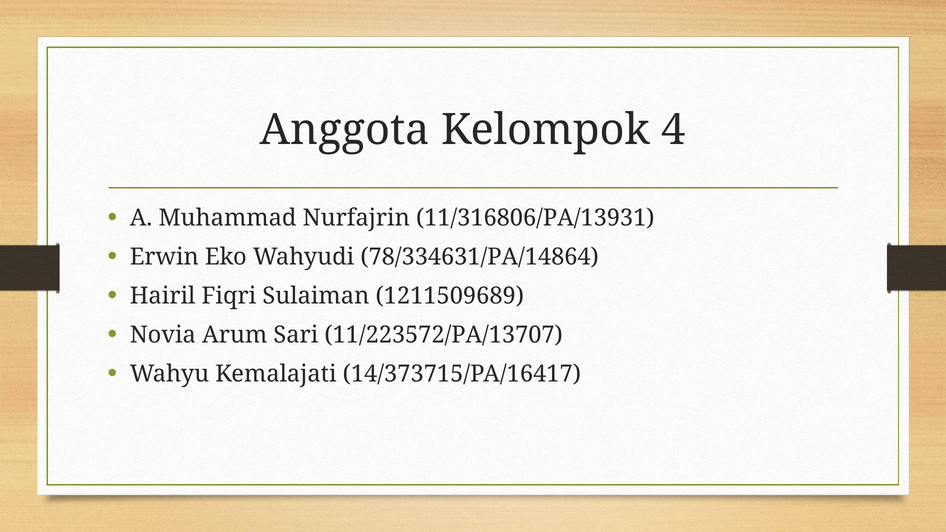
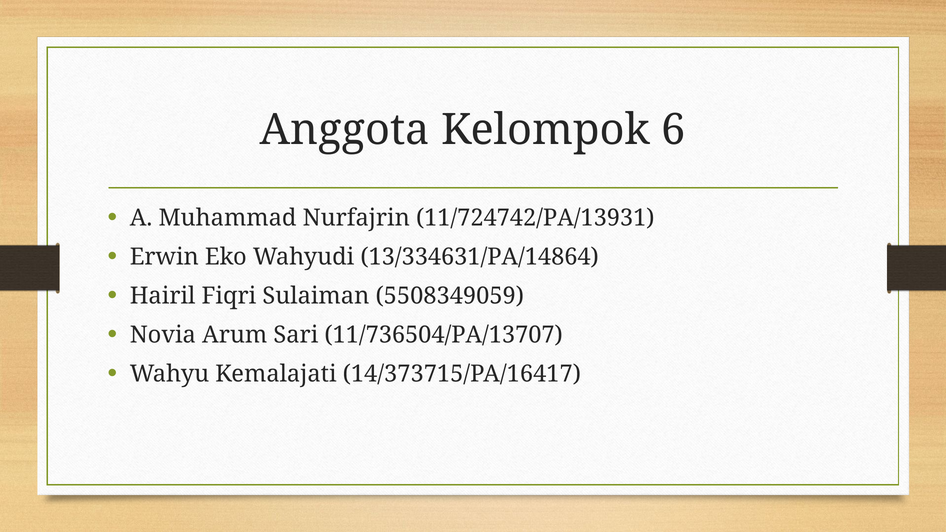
4: 4 -> 6 (673, 130)
11/316806/PA/13931: 11/316806/PA/13931 -> 11/724742/PA/13931 (535, 218)
78/334631/PA/14864: 78/334631/PA/14864 -> 13/334631/PA/14864 (480, 257)
1211509689: 1211509689 -> 5508349059 (450, 296)
11/223572/PA/13707: 11/223572/PA/13707 -> 11/736504/PA/13707 (444, 335)
